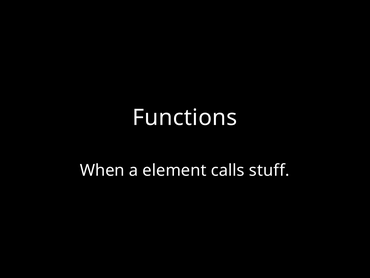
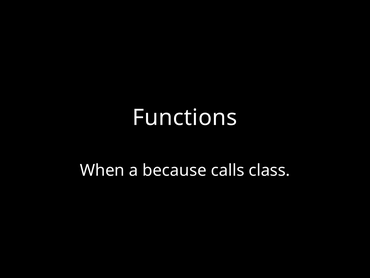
element: element -> because (175, 170)
stuff: stuff -> class (269, 170)
